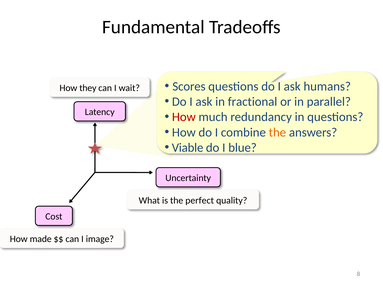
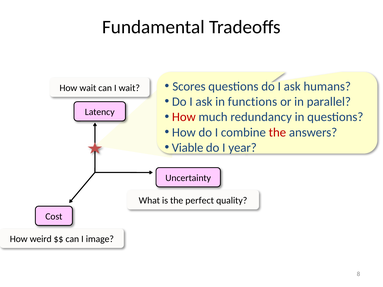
How they: they -> wait (88, 88)
fractional: fractional -> functions (252, 102)
the colour: orange -> red (277, 132)
blue: blue -> year (243, 148)
made: made -> weird (41, 239)
